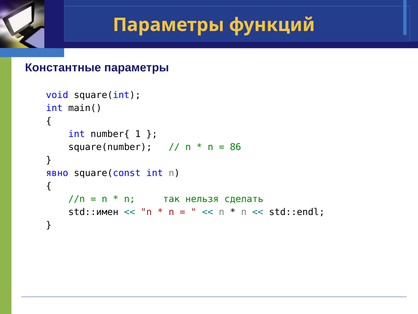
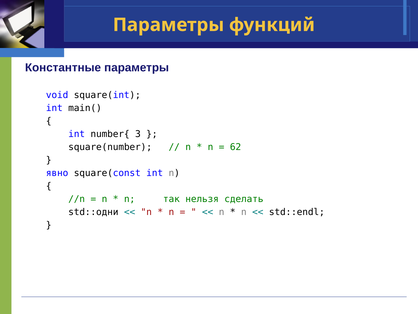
1: 1 -> 3 (138, 134)
86: 86 -> 62 (236, 147)
std::имен: std::имен -> std::одни (93, 212)
